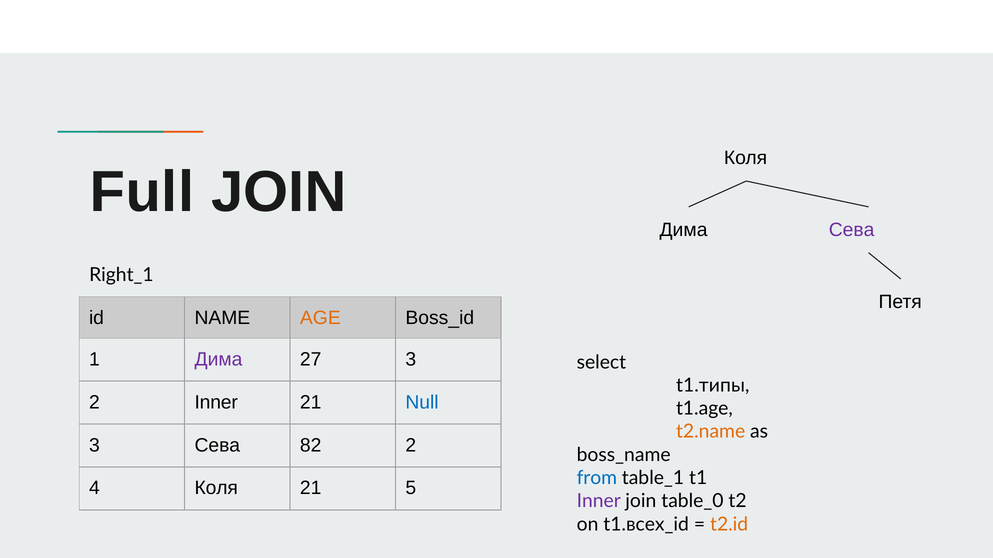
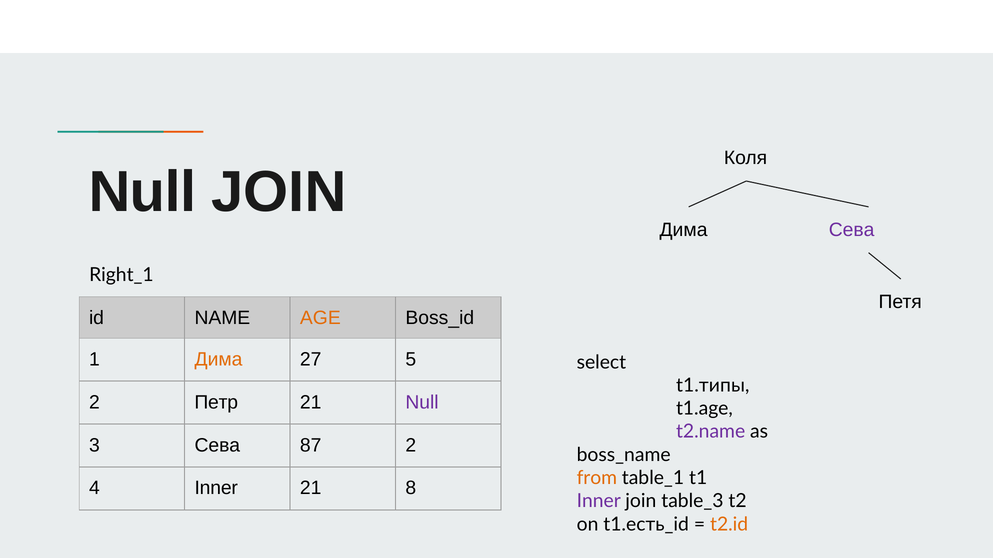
Full: Full -> Null (142, 192)
Дима colour: purple -> orange (218, 360)
27 3: 3 -> 5 (411, 360)
2 Inner: Inner -> Петр (216, 403)
Null colour: blue -> purple (422, 403)
t2.name colour: orange -> purple (711, 432)
82: 82 -> 87 (311, 446)
from colour: blue -> orange (597, 478)
4 Коля: Коля -> Inner (216, 489)
5: 5 -> 8 (411, 489)
table_0: table_0 -> table_3 (692, 502)
t1.всех_id: t1.всех_id -> t1.есть_id (646, 525)
